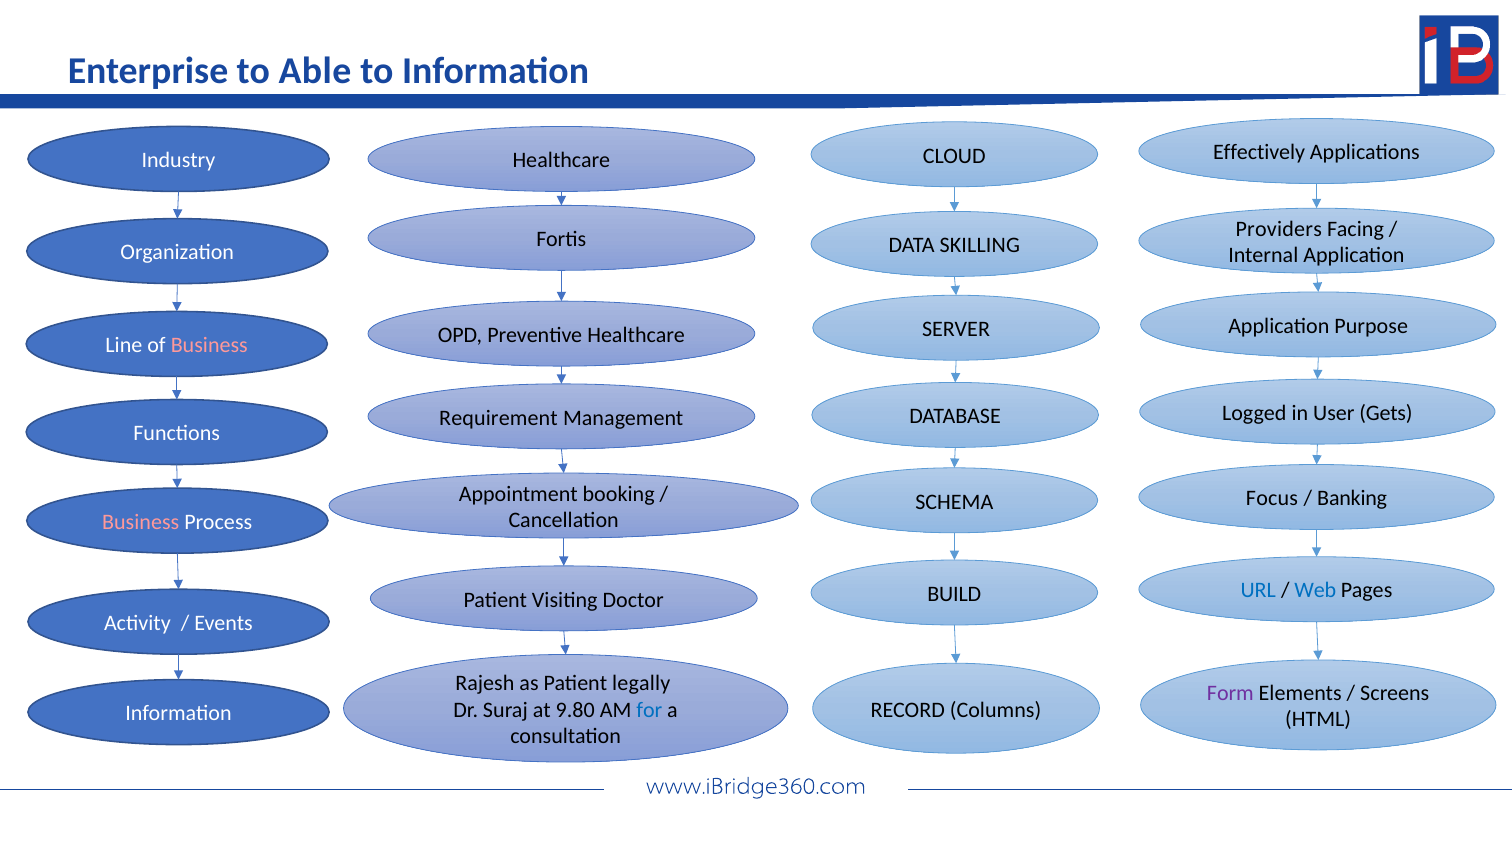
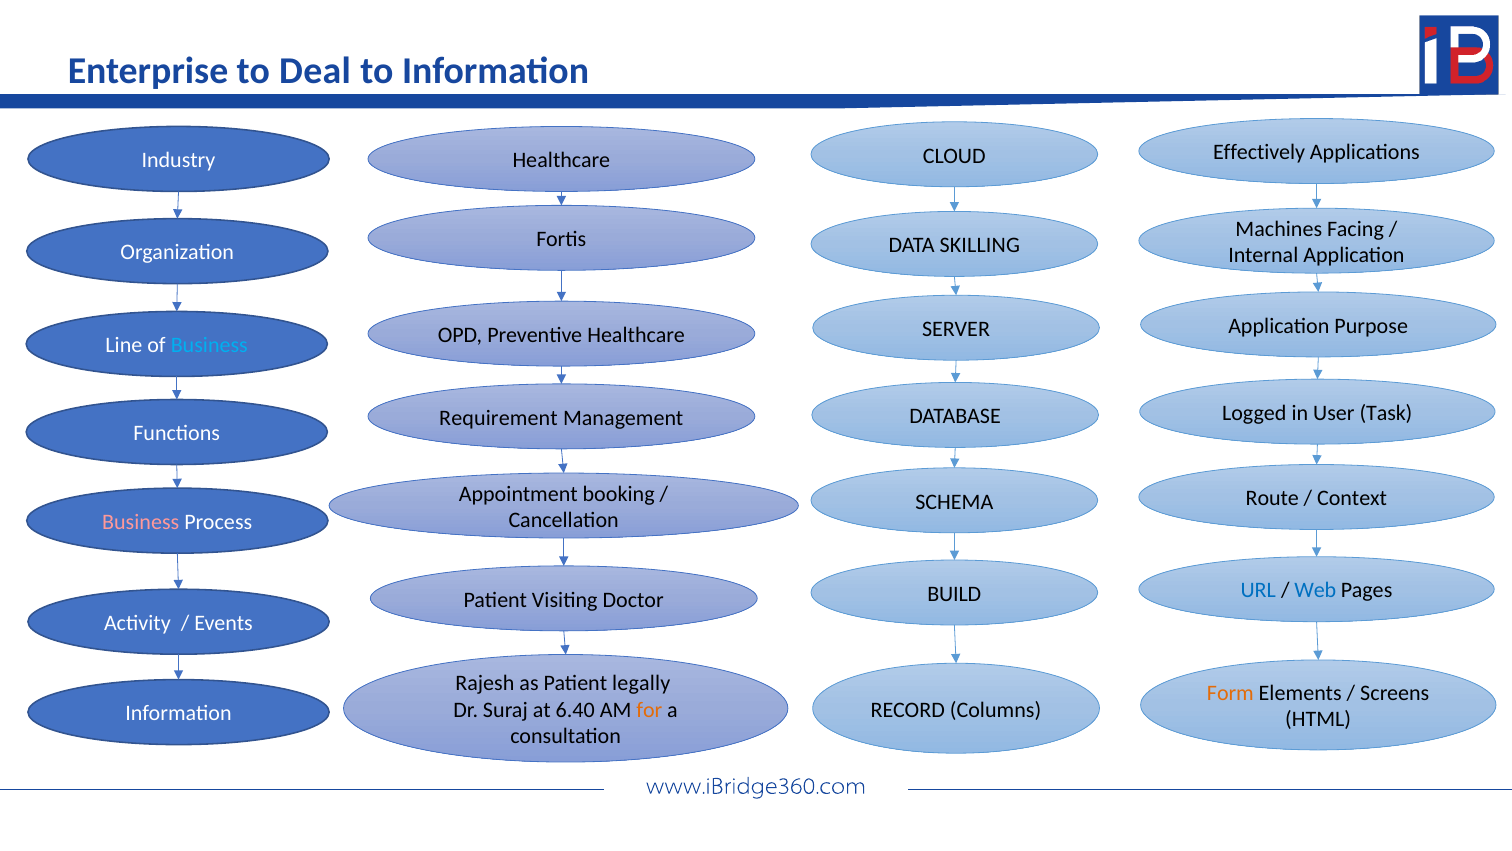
Able: Able -> Deal (315, 71)
Providers: Providers -> Machines (1279, 229)
Business colour: pink -> light blue (209, 345)
Gets: Gets -> Task (1386, 413)
Focus: Focus -> Route (1272, 498)
Banking: Banking -> Context (1352, 498)
Form colour: purple -> orange (1230, 693)
9.80: 9.80 -> 6.40 (575, 709)
for colour: blue -> orange (649, 709)
